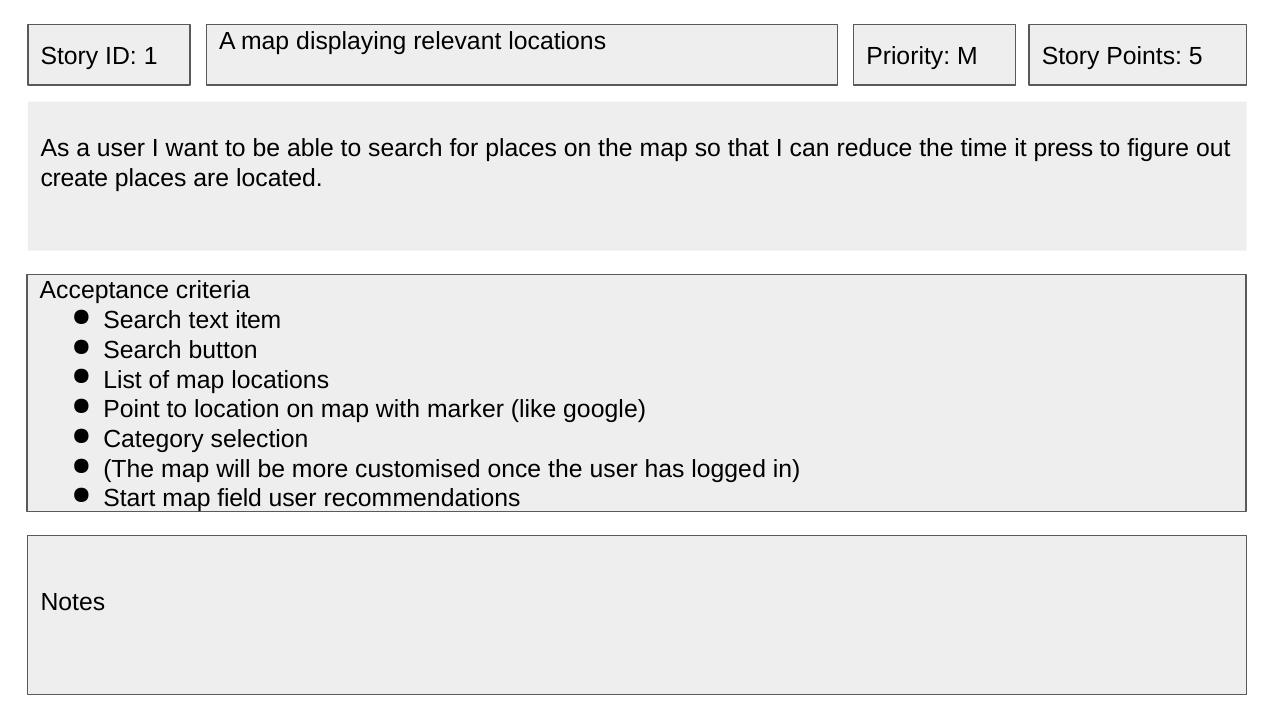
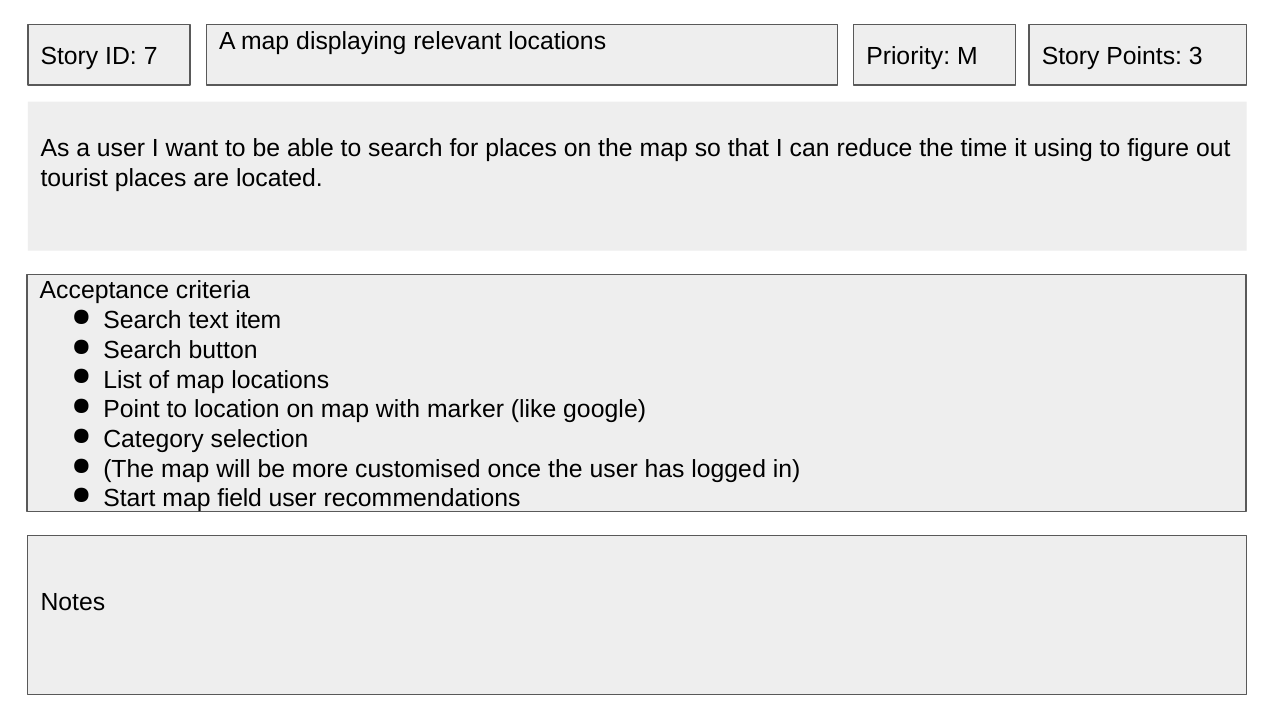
1: 1 -> 7 (151, 57)
5: 5 -> 3 (1196, 57)
press: press -> using (1063, 148)
create: create -> tourist (74, 178)
